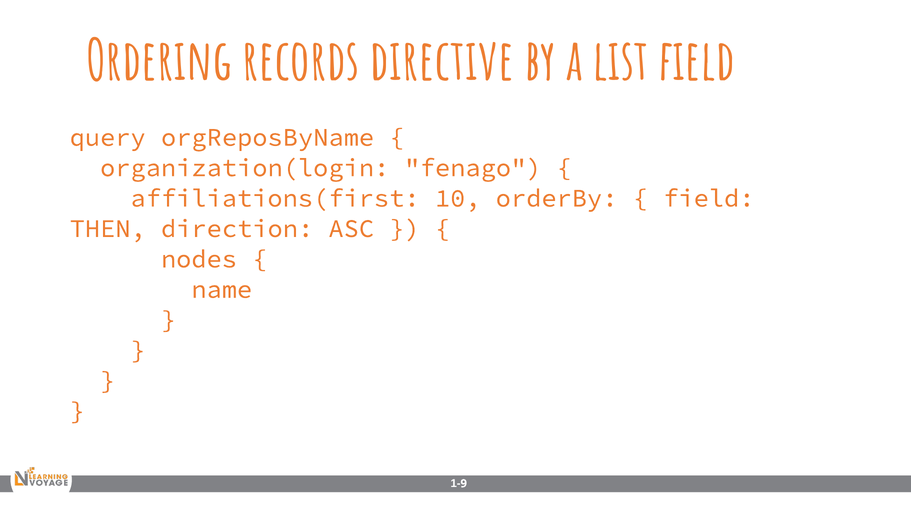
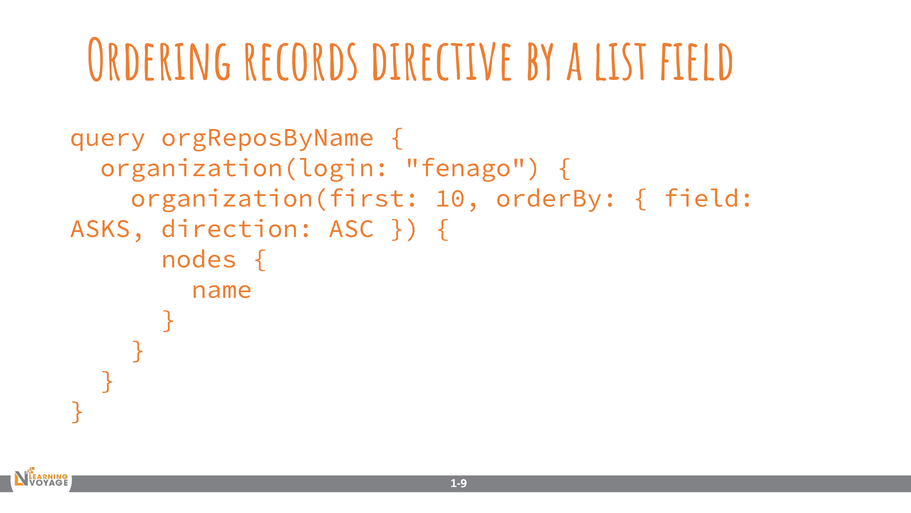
affiliations(first: affiliations(first -> organization(first (275, 198)
THEN: THEN -> ASKS (108, 228)
